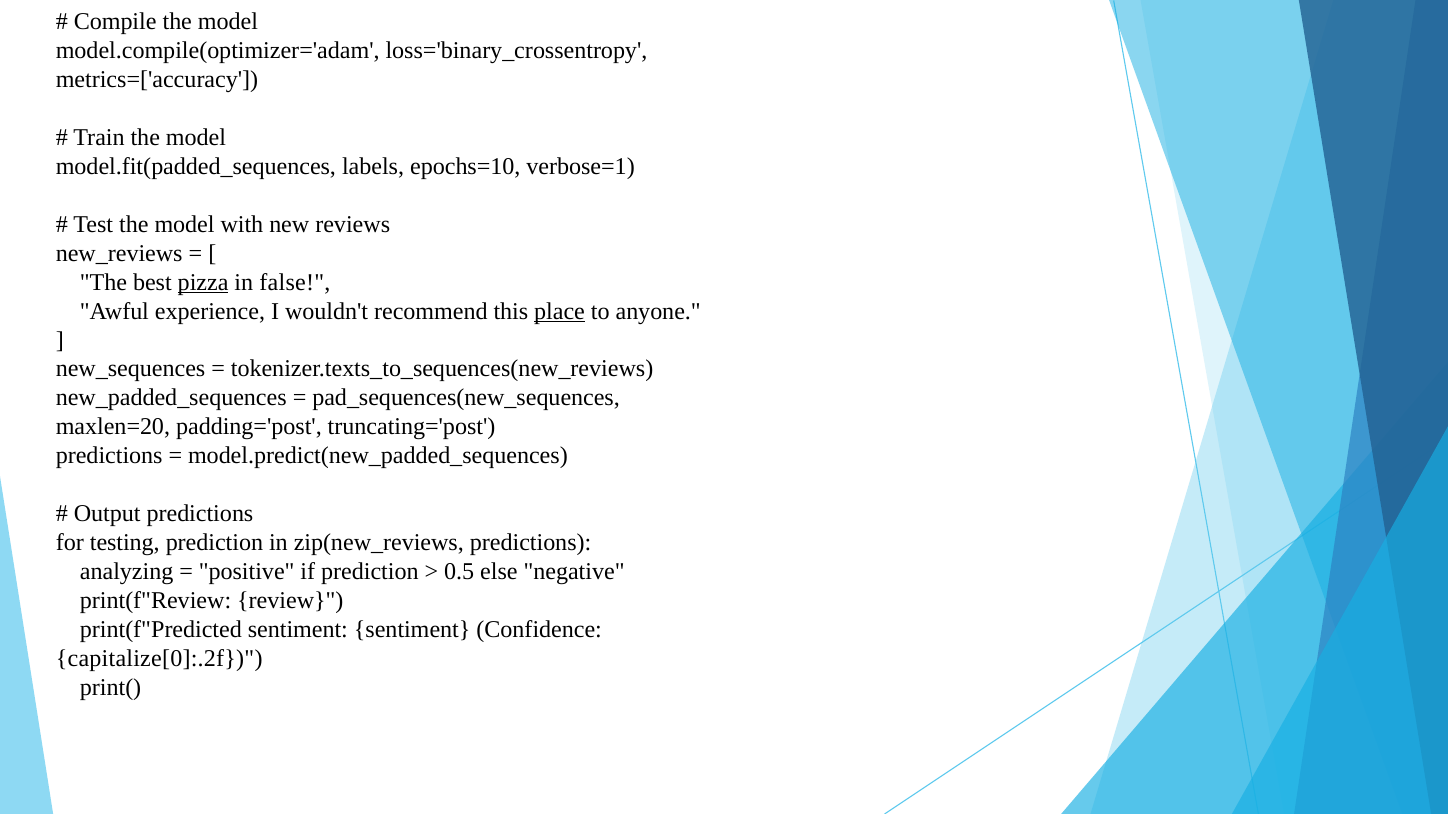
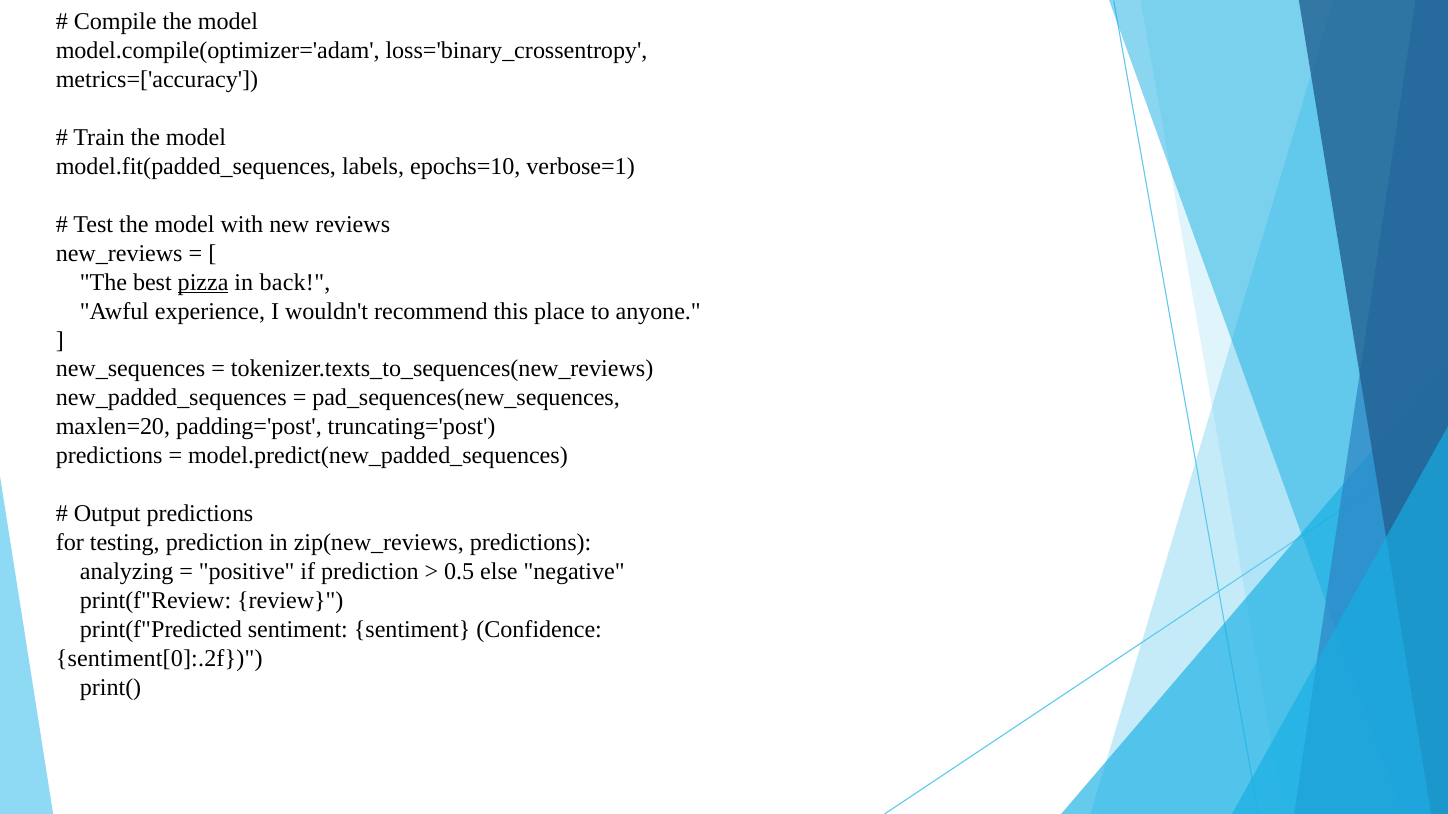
false: false -> back (295, 282)
place underline: present -> none (560, 311)
capitalize[0]:.2f: capitalize[0]:.2f -> sentiment[0]:.2f (159, 659)
